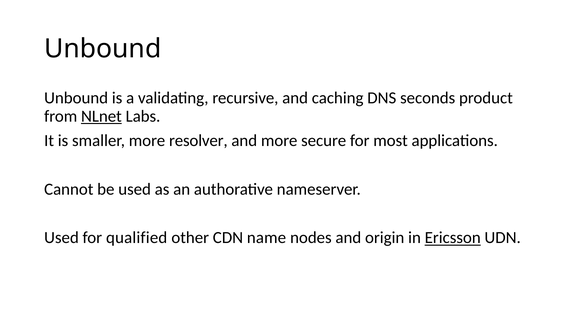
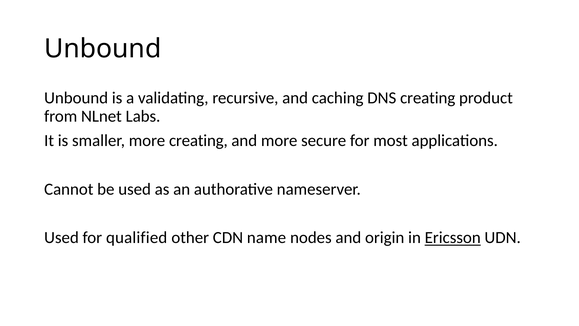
DNS seconds: seconds -> creating (428, 98)
NLnet underline: present -> none (101, 116)
more resolver: resolver -> creating (198, 140)
